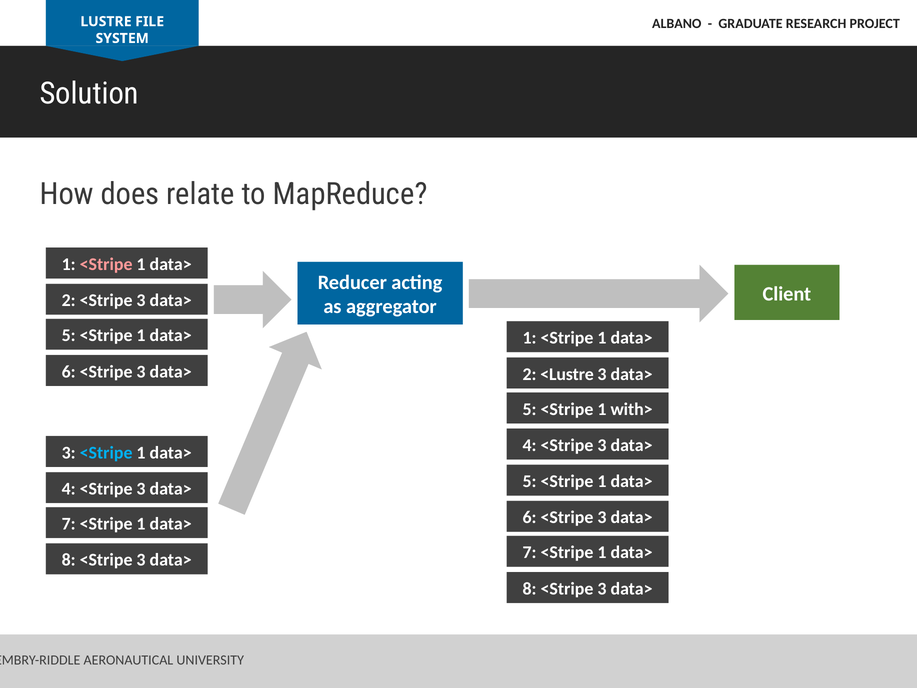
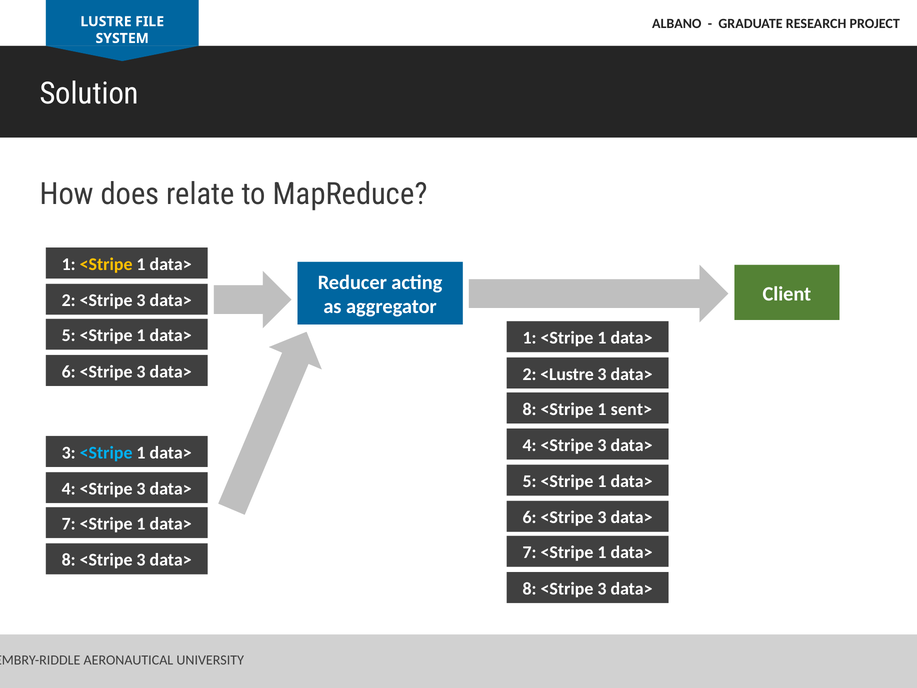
<Stripe colour: pink -> yellow (106, 264)
5: 5 -> 8 (530, 409)
with>: with> -> sent> (631, 409)
